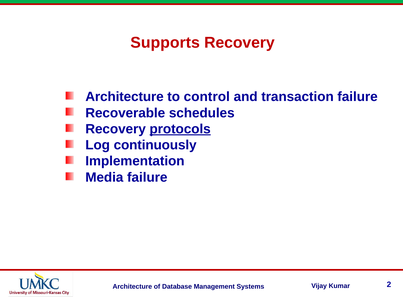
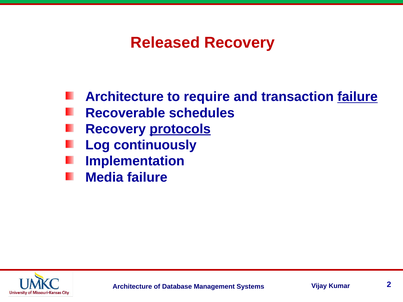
Supports: Supports -> Released (165, 43)
control: control -> require (207, 97)
failure underline: none -> present (358, 97)
